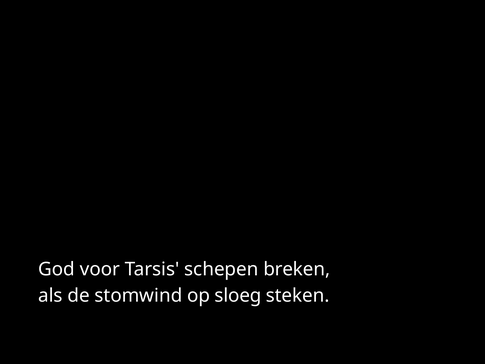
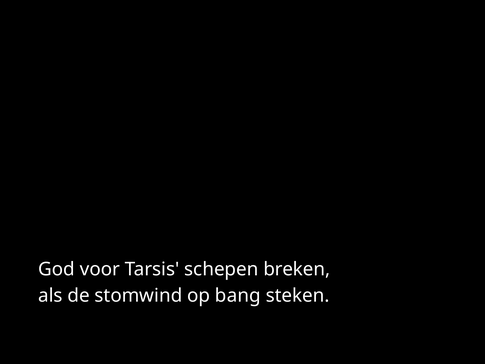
sloeg: sloeg -> bang (238, 295)
